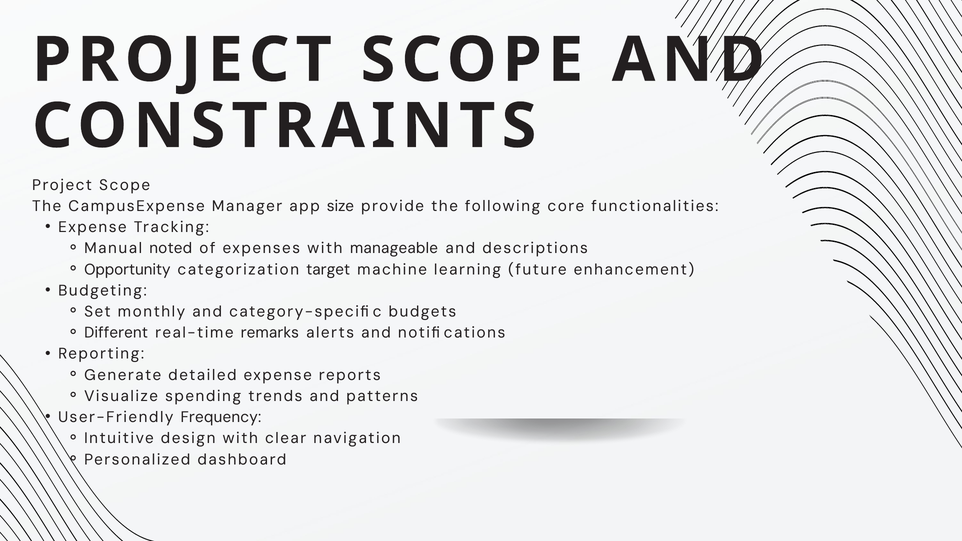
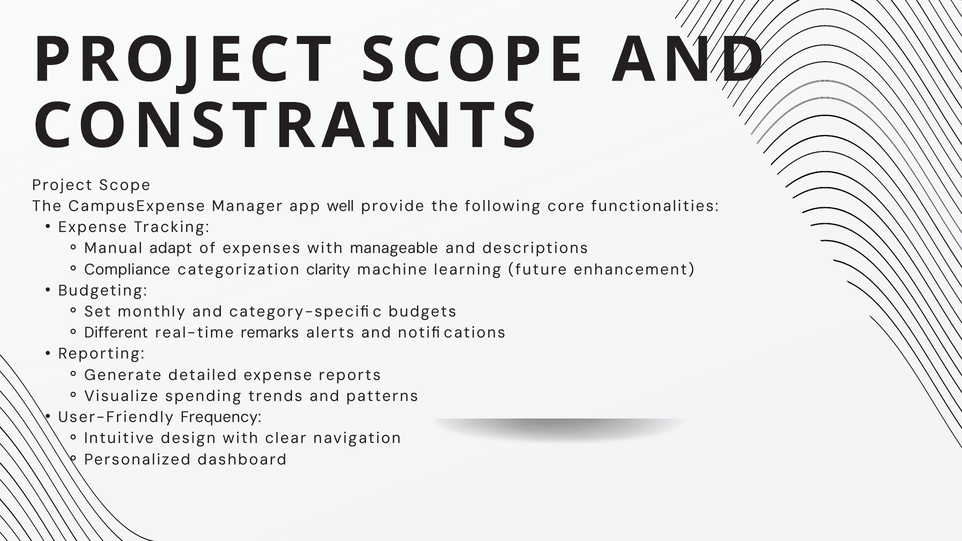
size: size -> well (340, 206)
noted: noted -> adapt (171, 248)
Opportunity: Opportunity -> Compliance (127, 270)
target: target -> clarity (328, 270)
